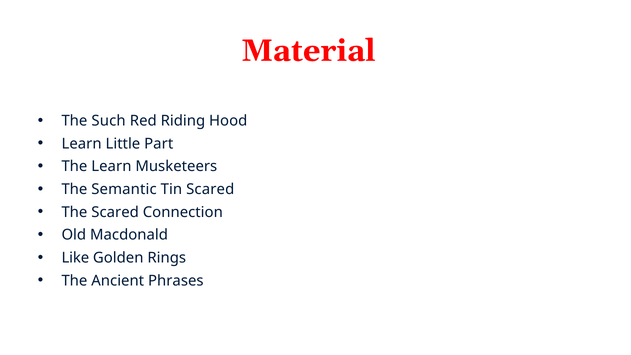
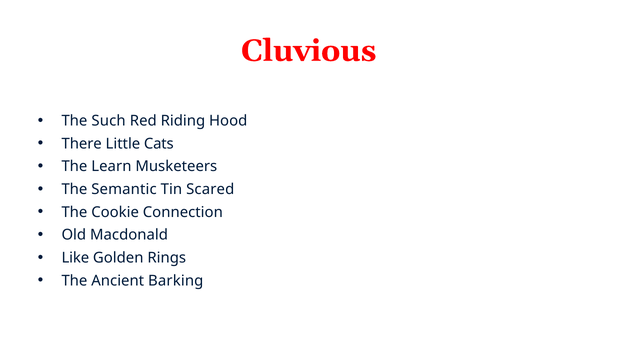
Material: Material -> Cluvious (309, 51)
Learn: Learn -> There (82, 144)
Part: Part -> Cats (159, 144)
The Scared: Scared -> Cookie (115, 212)
Phrases: Phrases -> Barking (176, 281)
